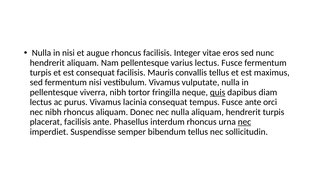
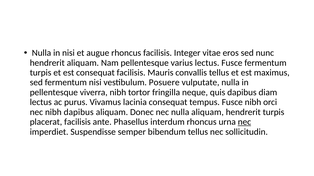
vestibulum Vivamus: Vivamus -> Posuere (164, 83)
quis underline: present -> none (218, 93)
Fusce ante: ante -> nibh (253, 103)
nibh rhoncus: rhoncus -> dapibus (79, 112)
